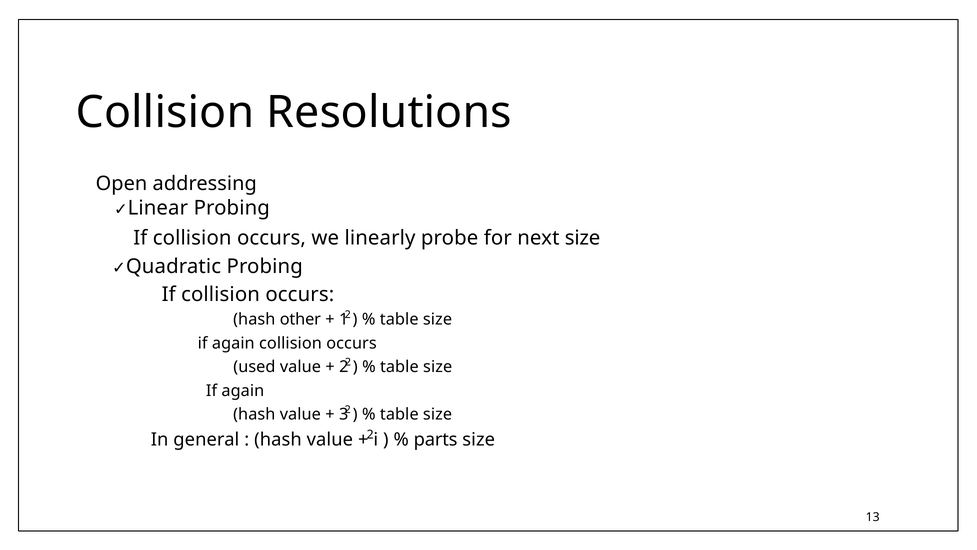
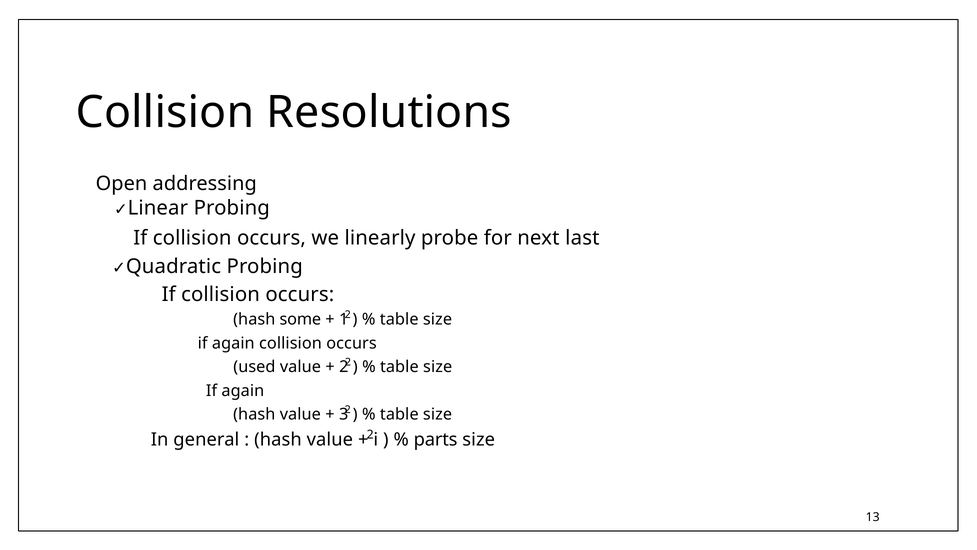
next size: size -> last (582, 238)
other: other -> some (300, 319)
